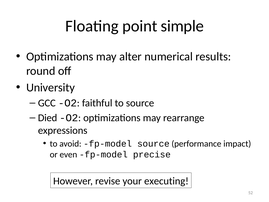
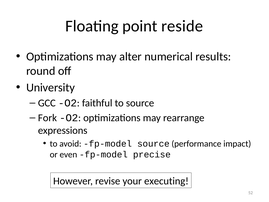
simple: simple -> reside (182, 26)
Died: Died -> Fork (47, 118)
